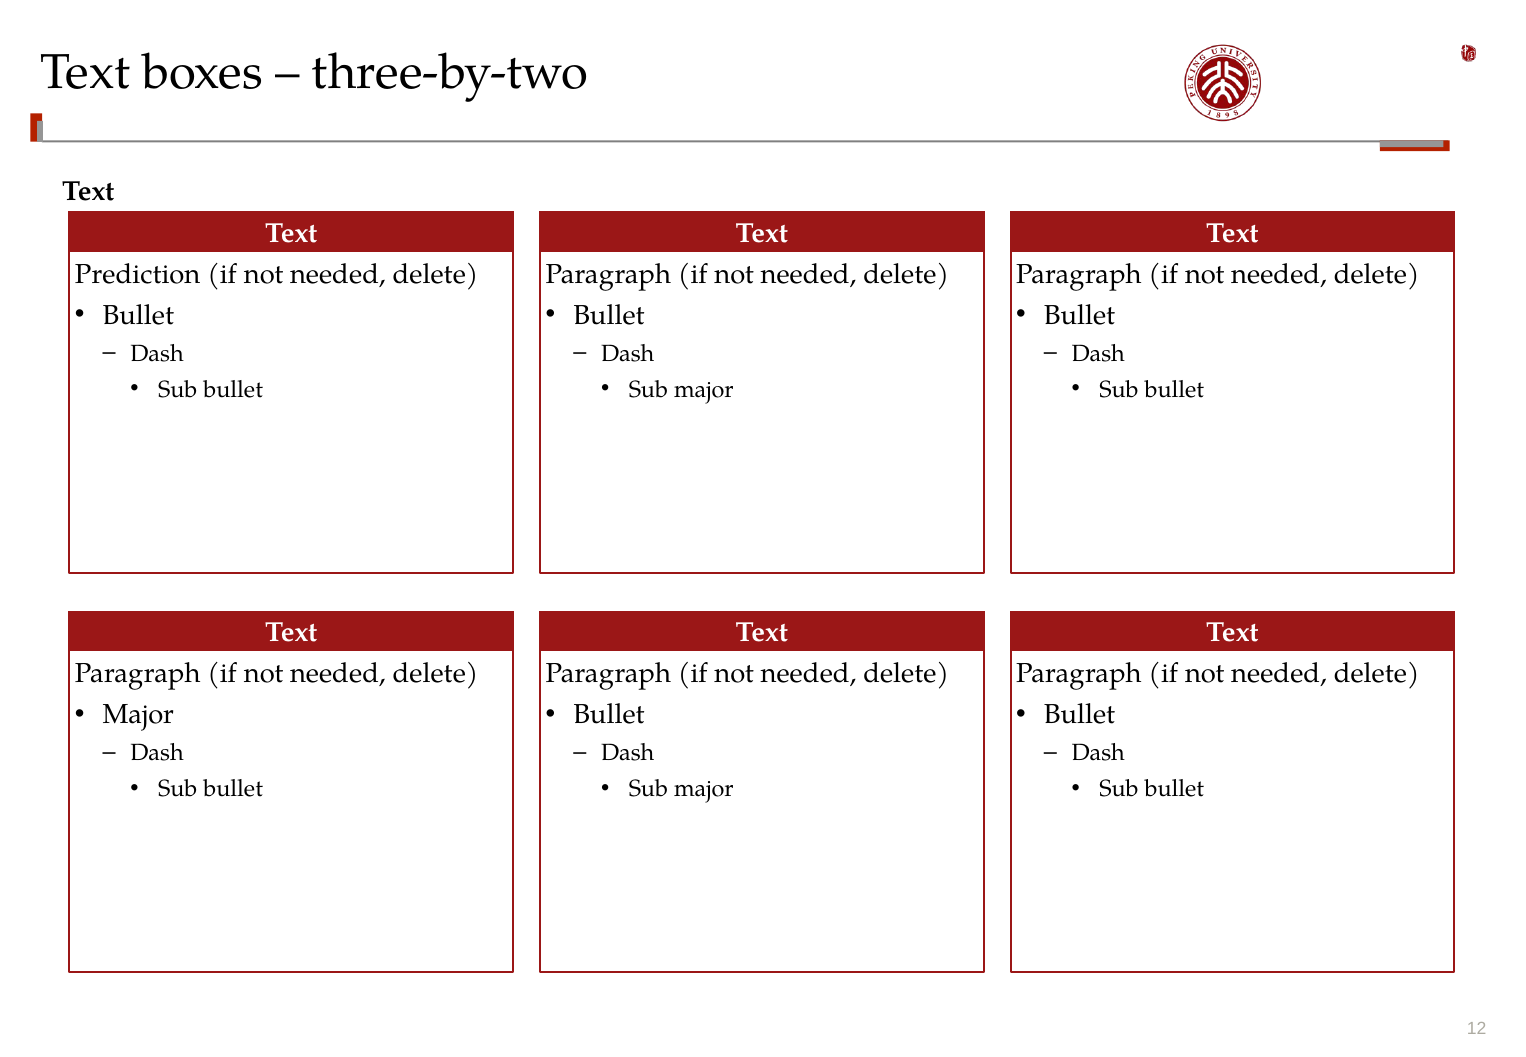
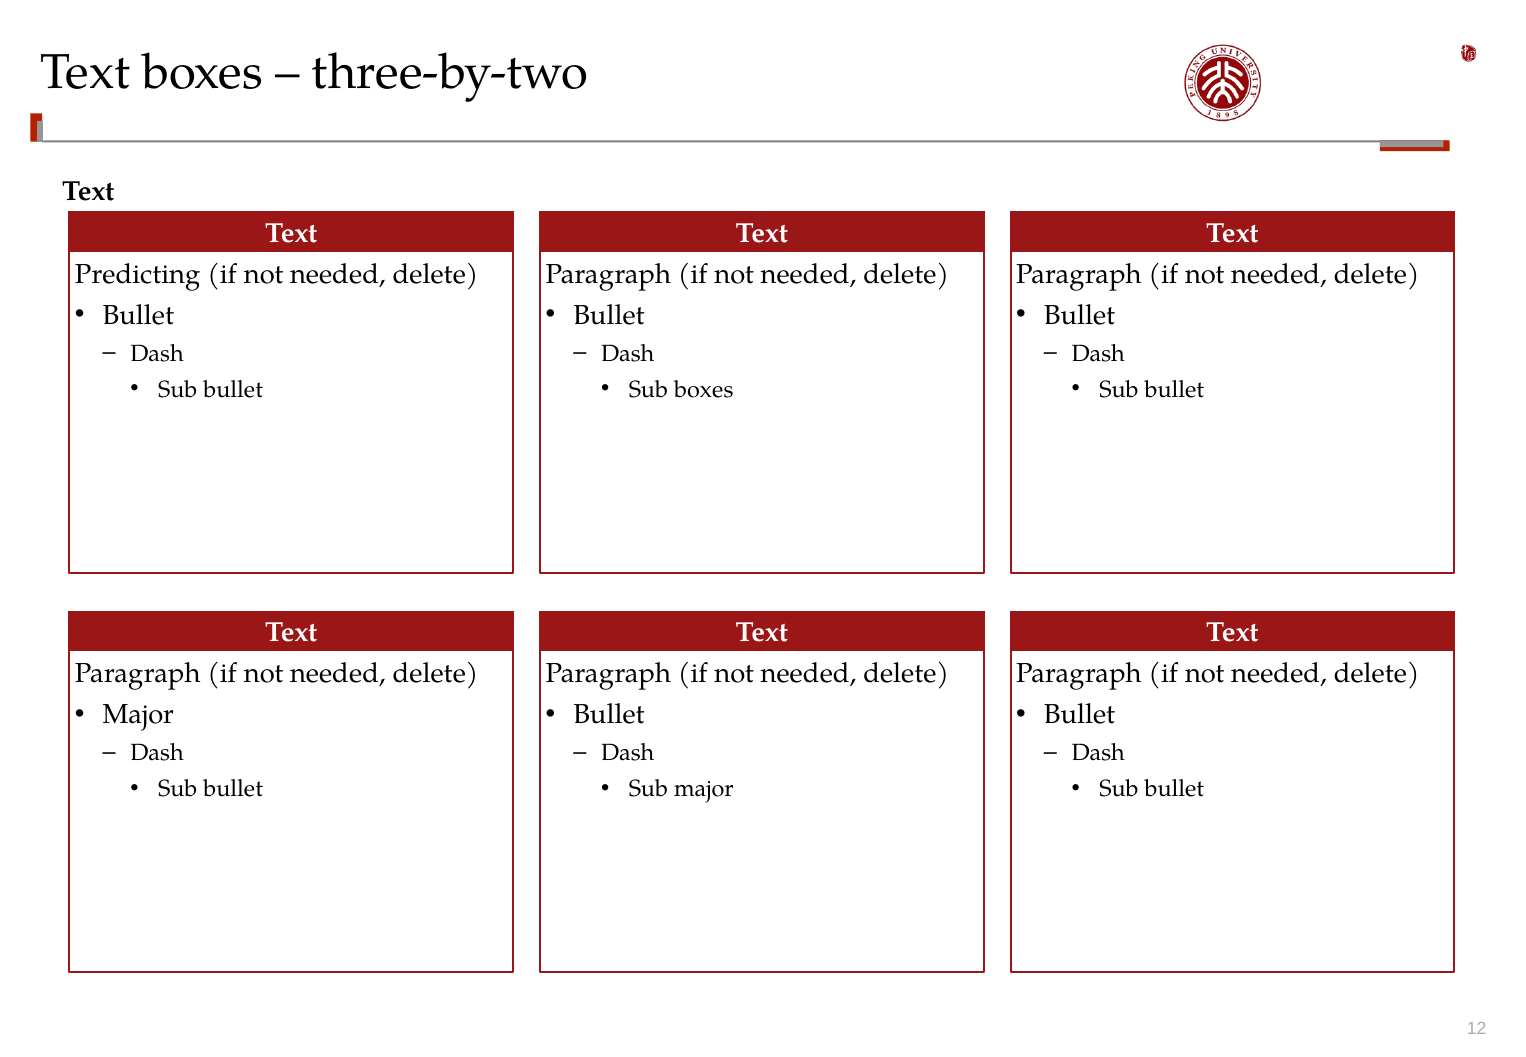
Prediction: Prediction -> Predicting (138, 274)
major: major -> boxes (704, 389)
